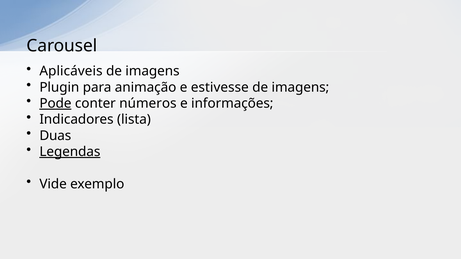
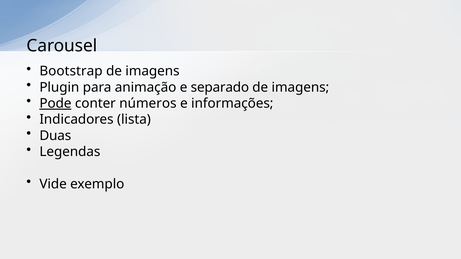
Aplicáveis: Aplicáveis -> Bootstrap (71, 71)
estivesse: estivesse -> separado (220, 87)
Legendas underline: present -> none (70, 152)
